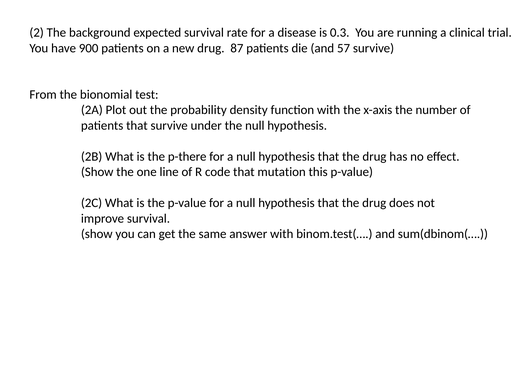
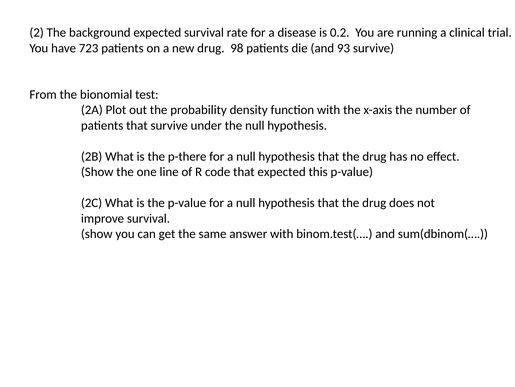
0.3: 0.3 -> 0.2 (340, 33)
900: 900 -> 723 (89, 48)
87: 87 -> 98 (237, 48)
57: 57 -> 93 (344, 48)
that mutation: mutation -> expected (282, 172)
